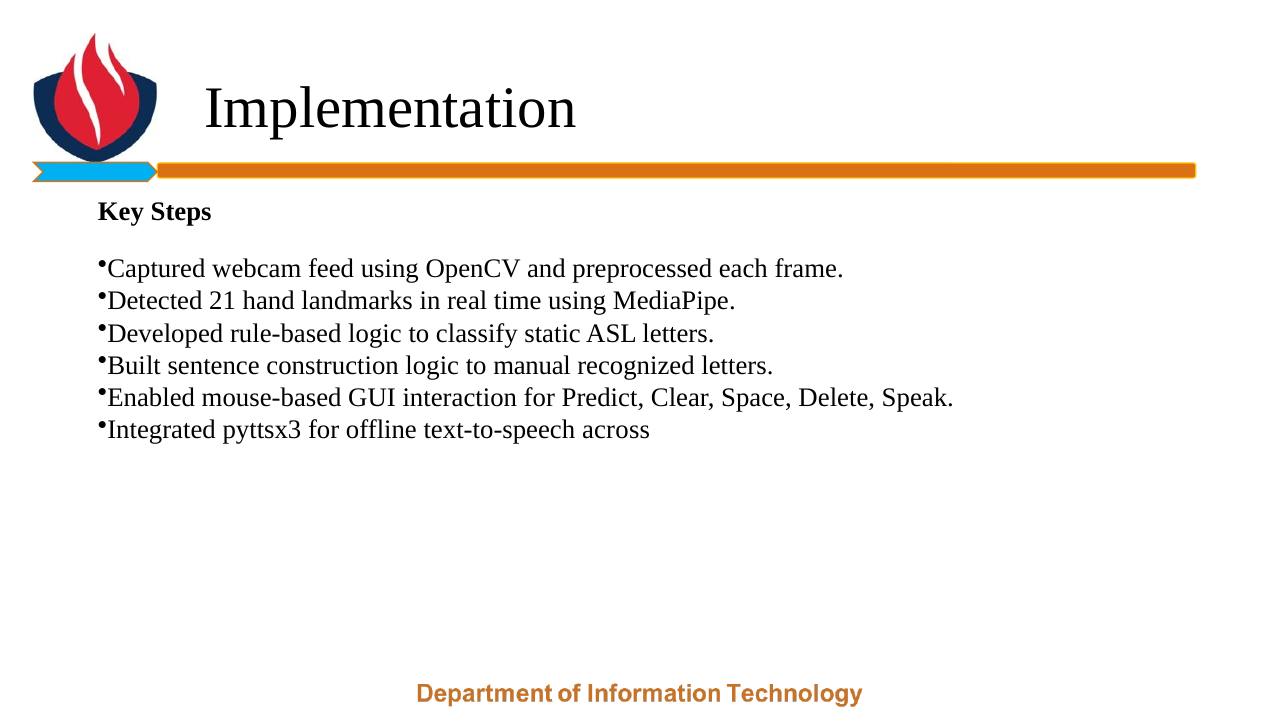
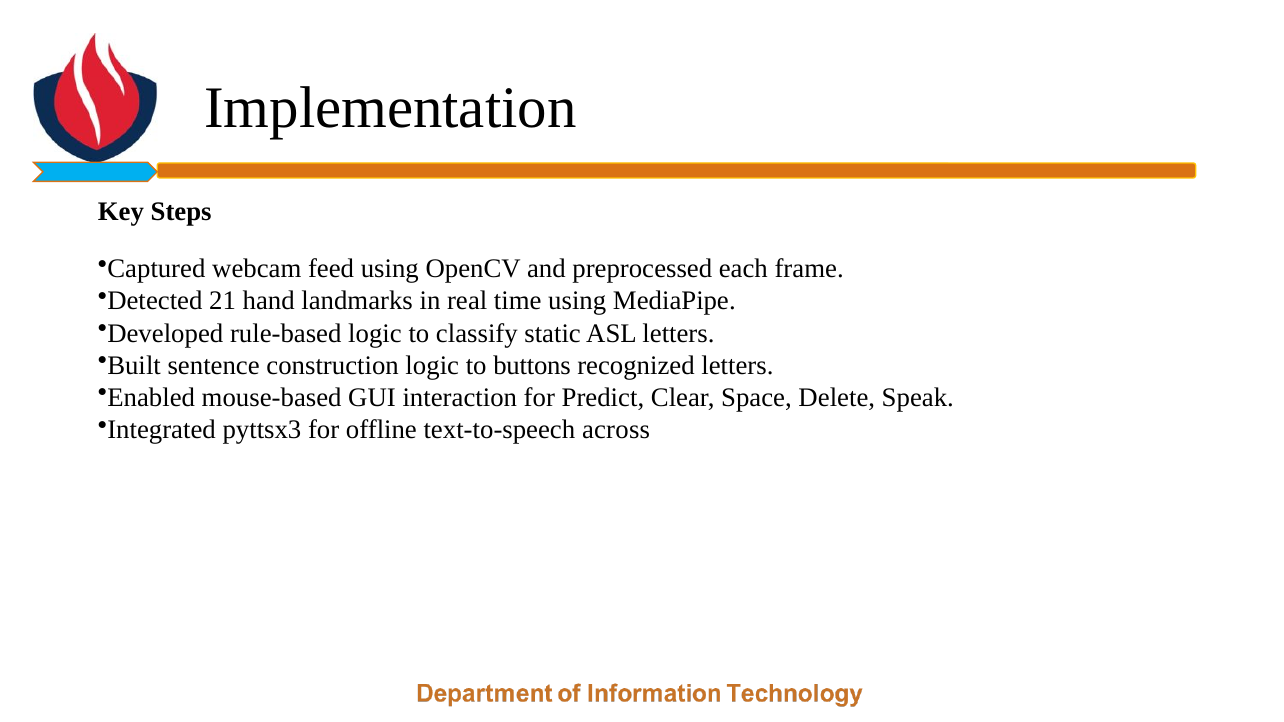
manual: manual -> buttons (532, 365)
